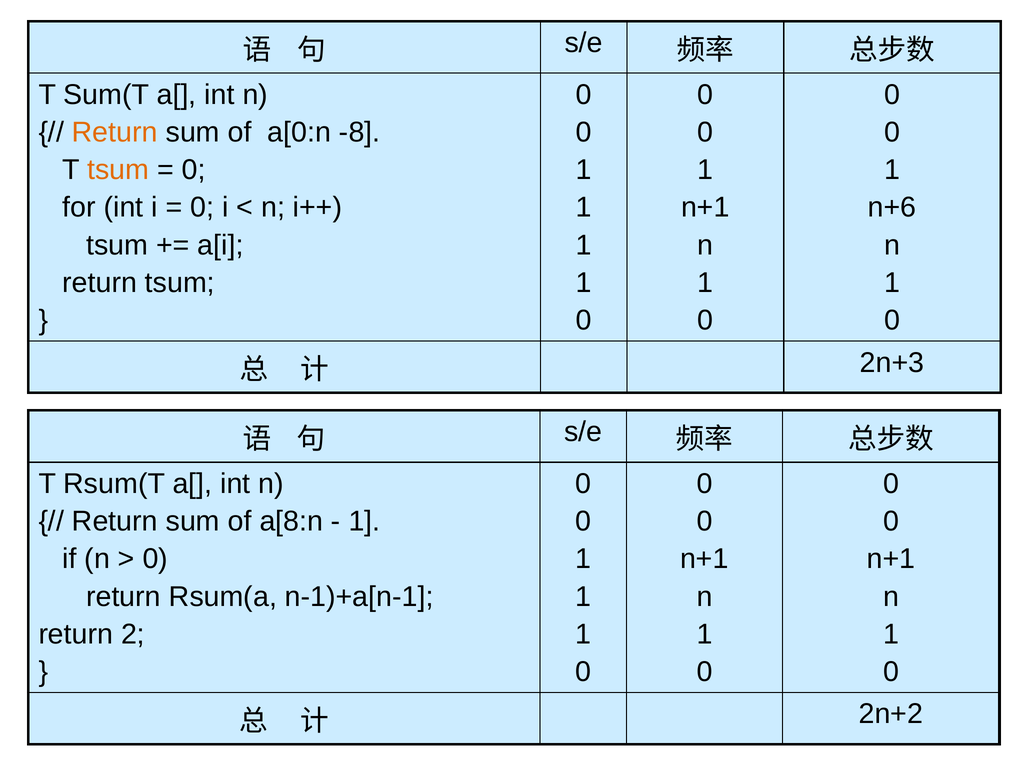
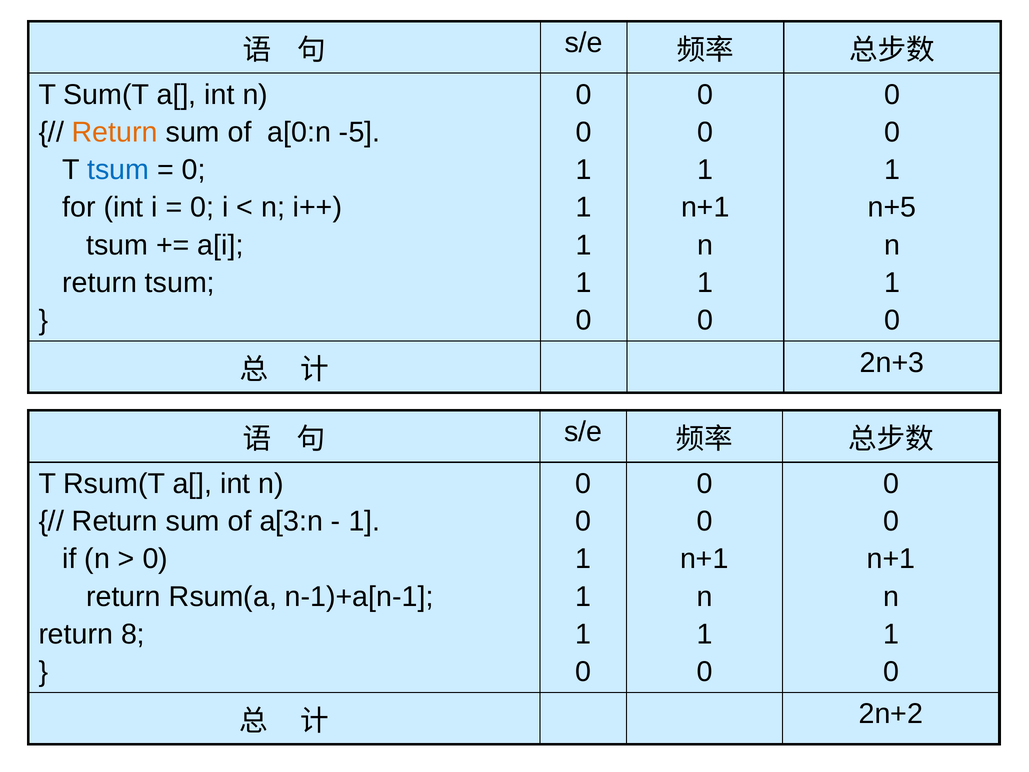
-8: -8 -> -5 (360, 132)
tsum colour: orange -> blue (118, 170)
n+6: n+6 -> n+5 (892, 207)
a[8:n: a[8:n -> a[3:n (291, 521)
2: 2 -> 8 (133, 634)
